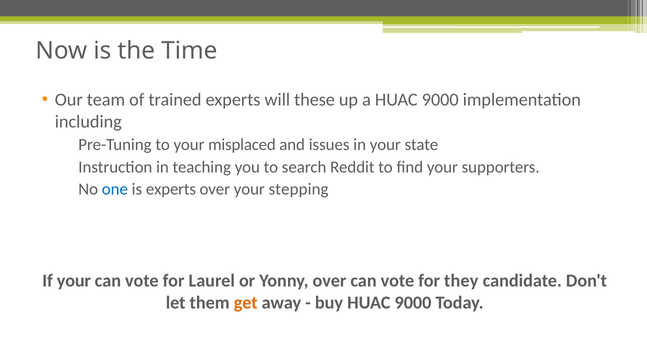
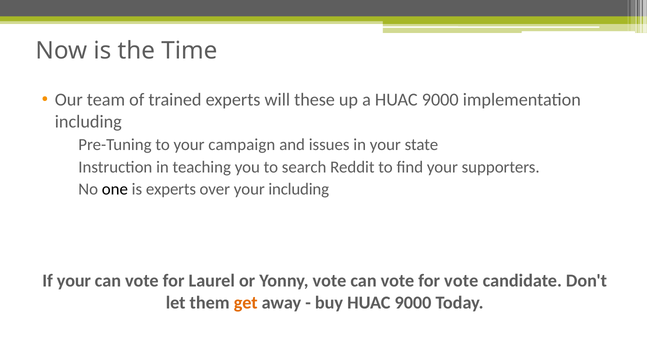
misplaced: misplaced -> campaign (242, 145)
one colour: blue -> black (115, 189)
your stepping: stepping -> including (299, 189)
Yonny over: over -> vote (329, 281)
for they: they -> vote (461, 281)
